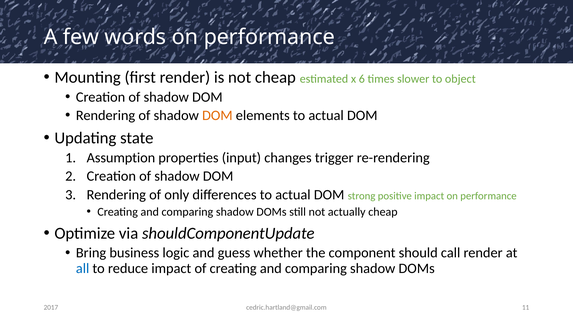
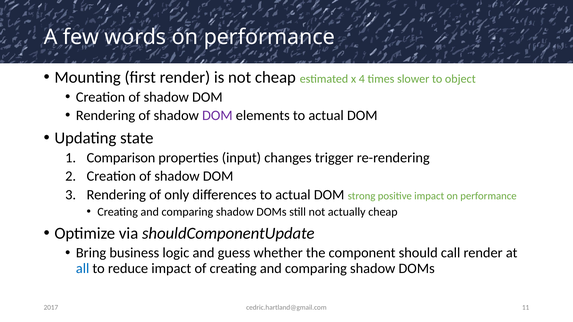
6: 6 -> 4 (362, 79)
DOM colour: orange -> purple (217, 115)
Assumption: Assumption -> Comparison (121, 158)
